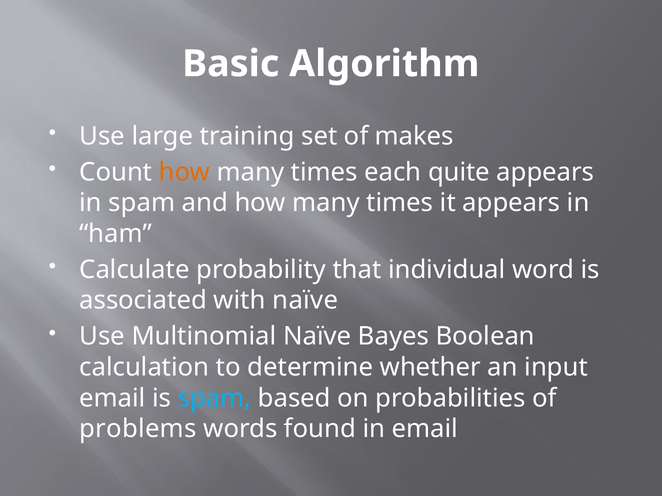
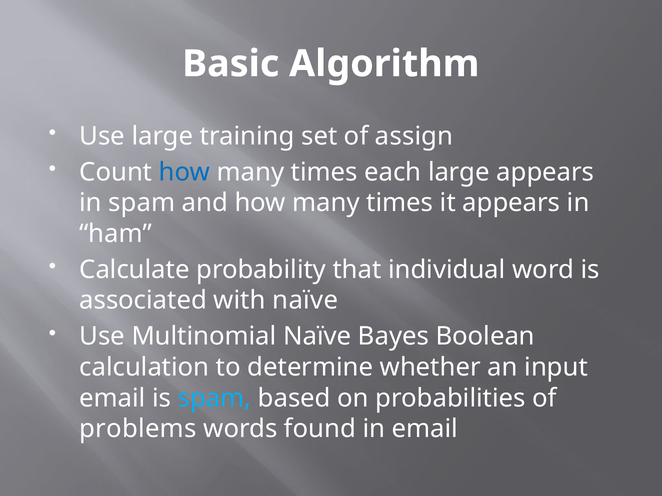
makes: makes -> assign (414, 136)
how colour: orange -> blue (185, 172)
each quite: quite -> large (459, 172)
